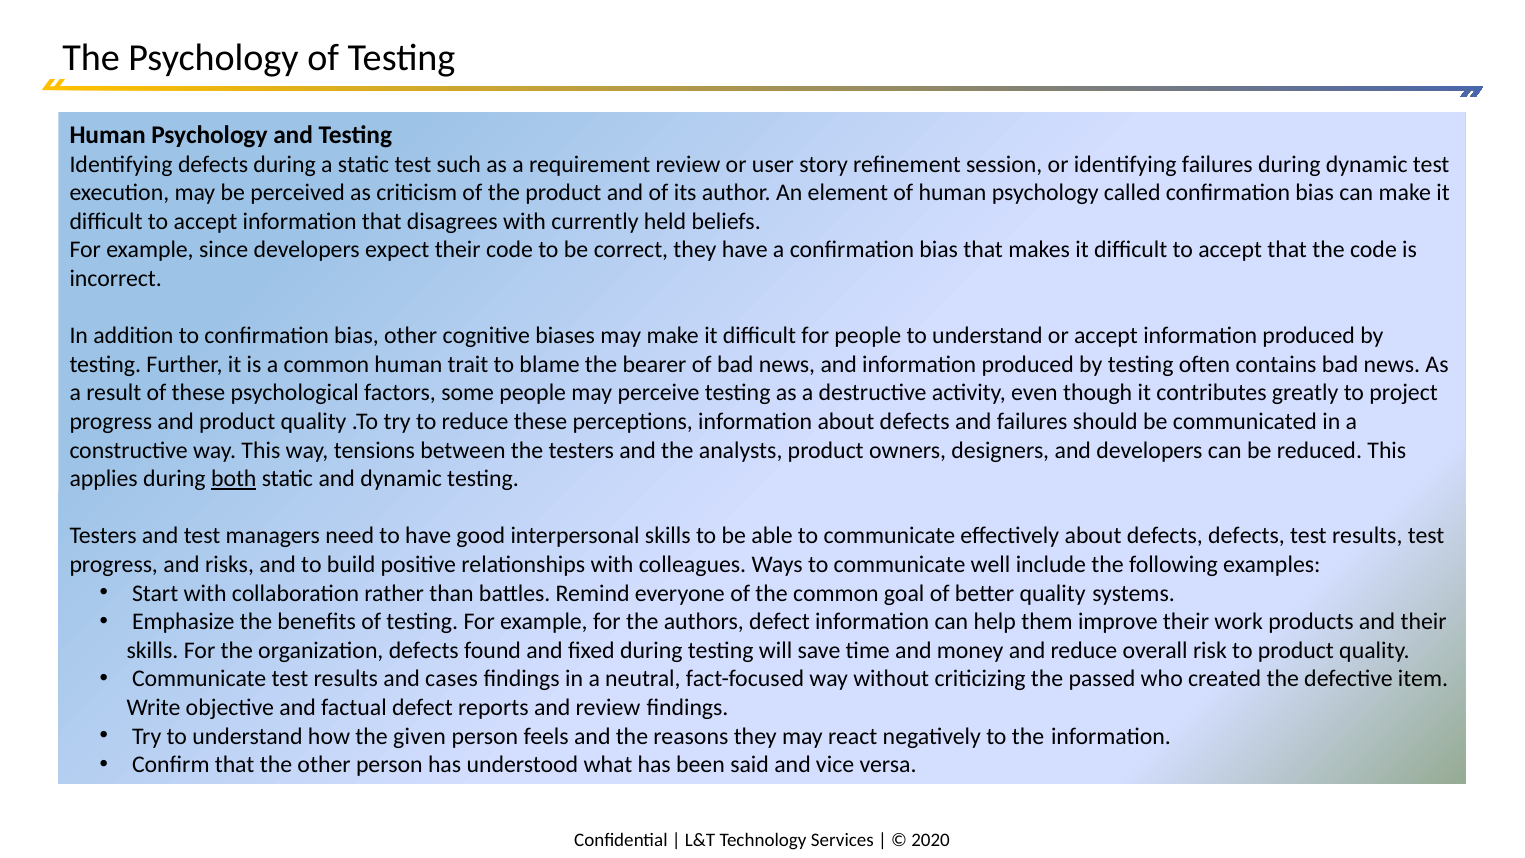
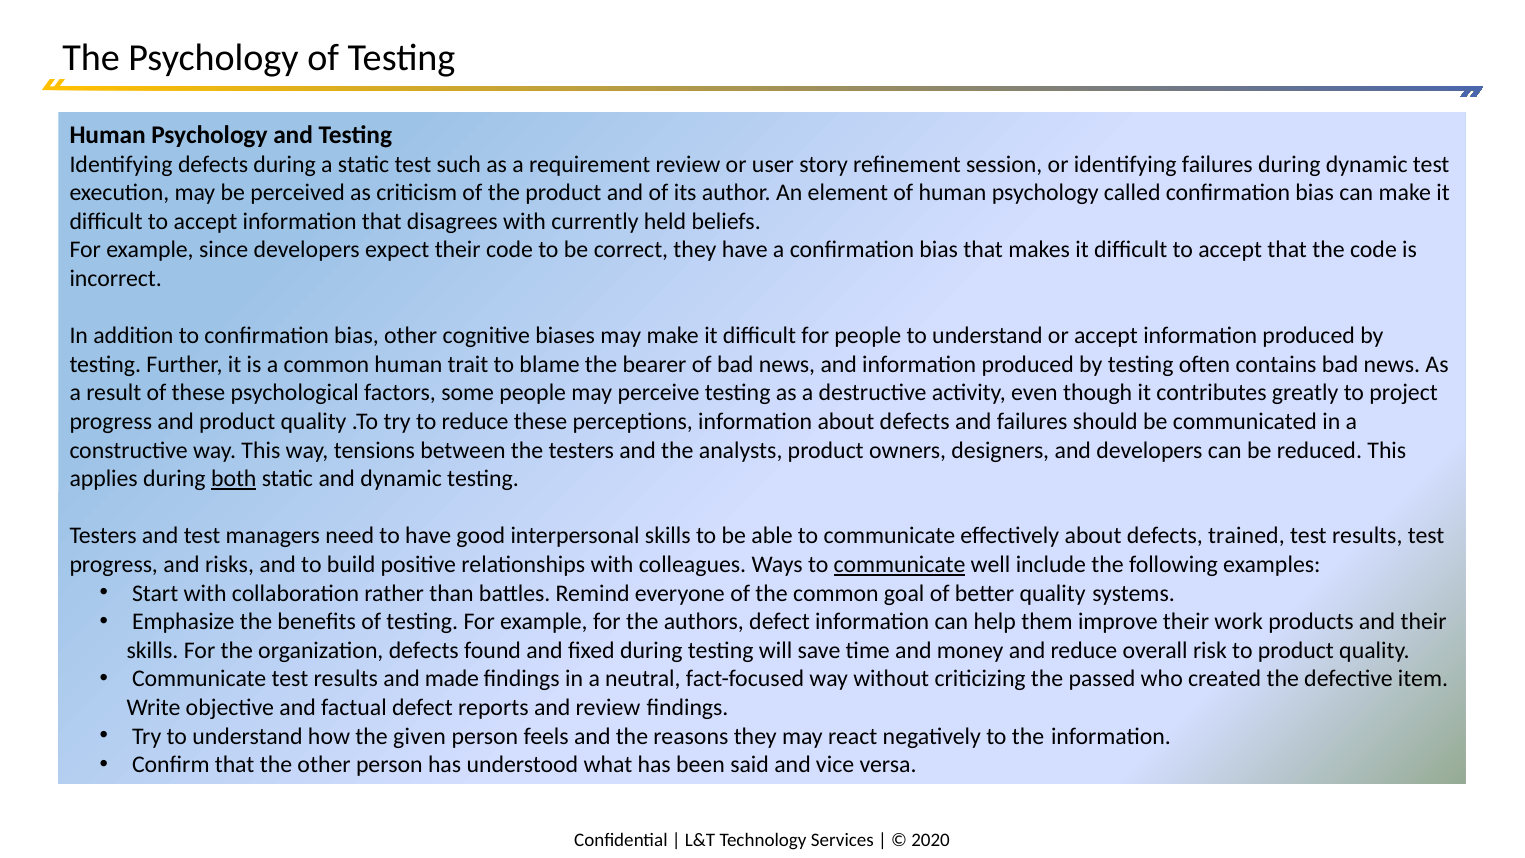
defects defects: defects -> trained (1246, 536)
communicate underline: none -> present (900, 565)
cases: cases -> made (452, 679)
